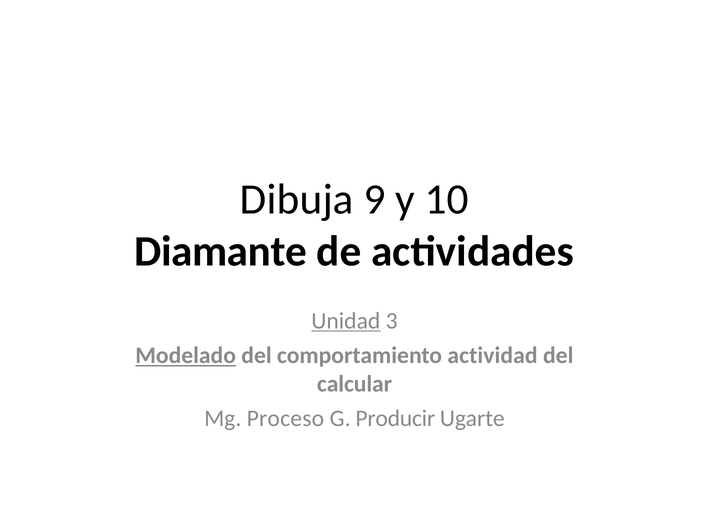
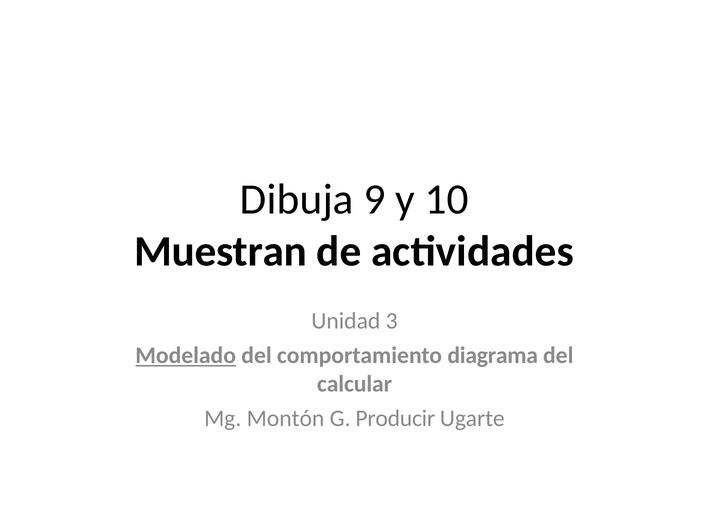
Diamante: Diamante -> Muestran (221, 251)
Unidad underline: present -> none (346, 321)
actividad: actividad -> diagrama (493, 355)
Proceso: Proceso -> Montón (286, 418)
